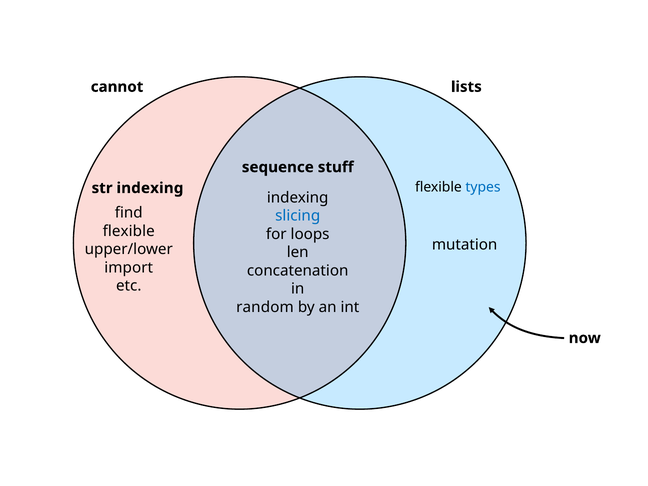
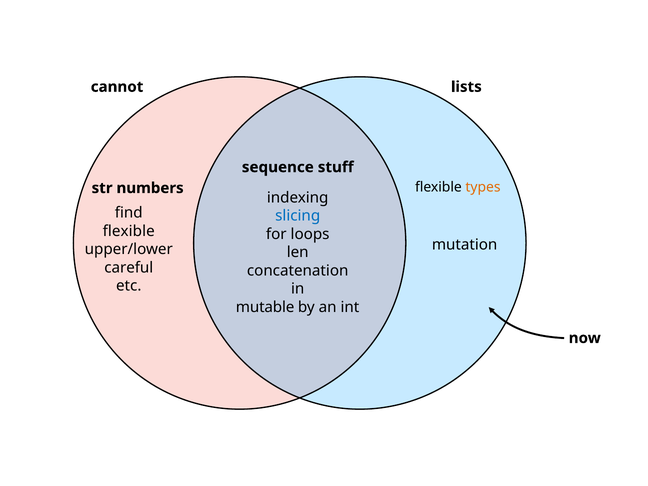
types colour: blue -> orange (483, 187)
str indexing: indexing -> numbers (150, 188)
import: import -> careful (129, 268)
random: random -> mutable (265, 307)
